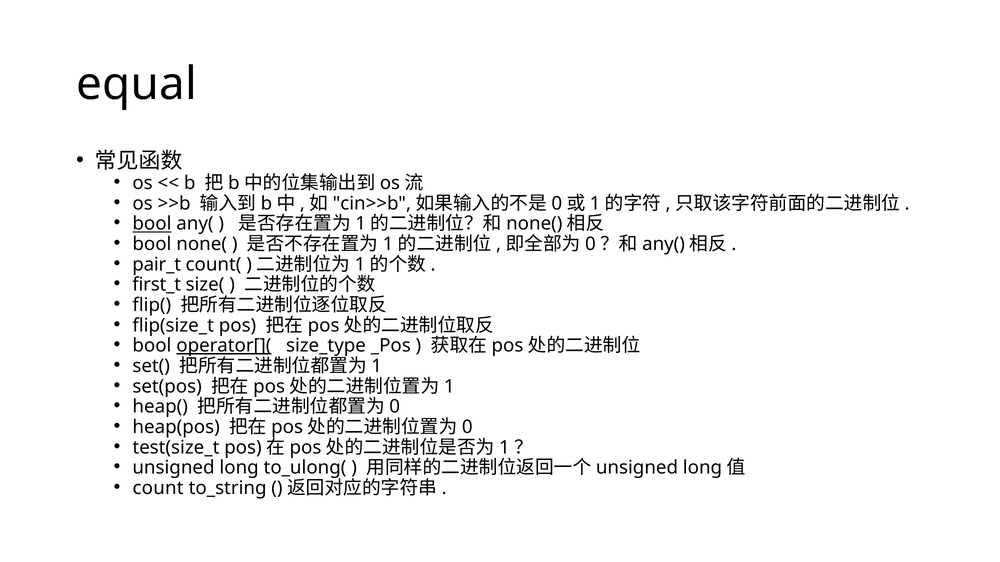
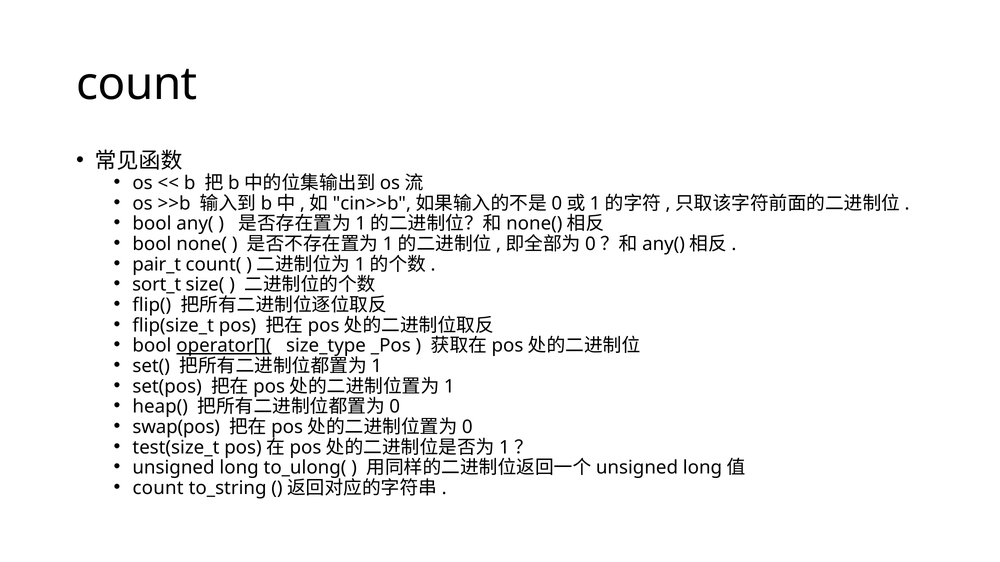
equal: equal -> count (137, 84)
bool underline: present -> none (152, 224)
first_t: first_t -> sort_t (157, 285)
heap(pos: heap(pos -> swap(pos (176, 427)
